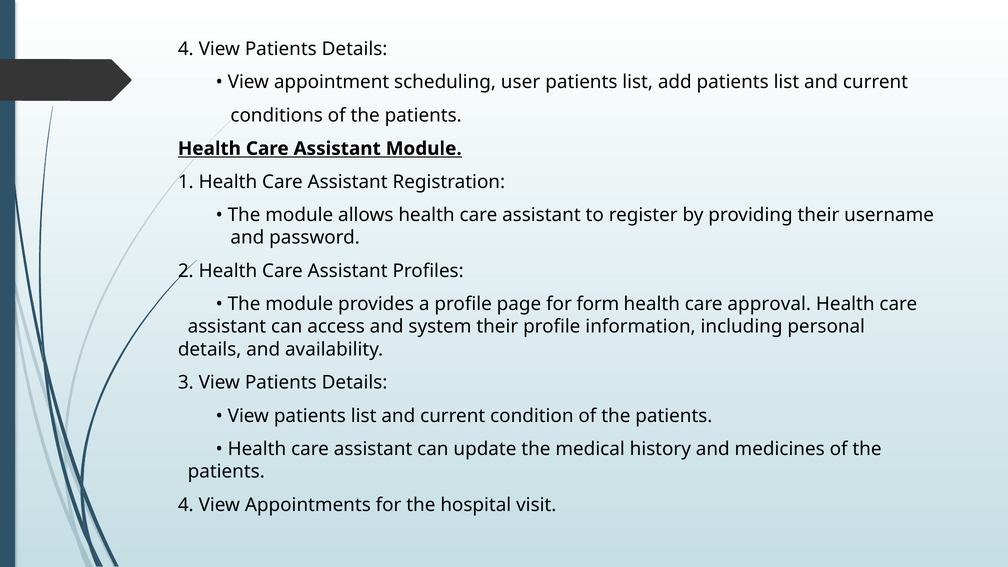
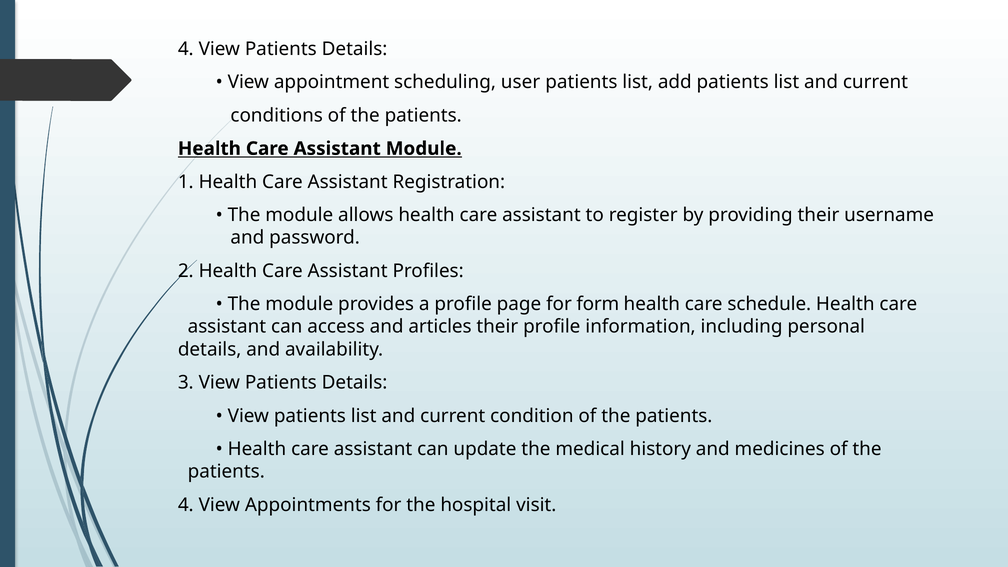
approval: approval -> schedule (769, 304)
system: system -> articles (440, 327)
